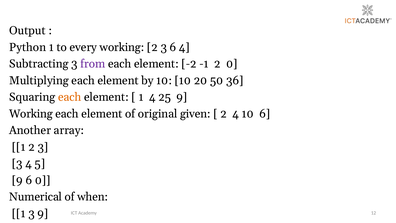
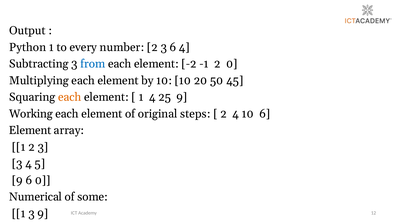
every working: working -> number (122, 47)
from colour: purple -> blue (93, 64)
36: 36 -> 45 (235, 80)
given: given -> steps (195, 114)
Another: Another -> Element (30, 130)
when: when -> some (93, 197)
